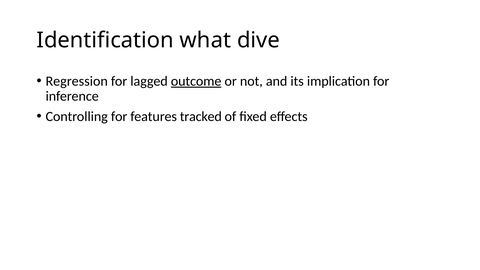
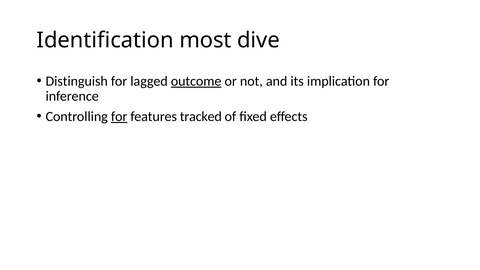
what: what -> most (205, 40)
Regression: Regression -> Distinguish (77, 81)
for underline: none -> present (119, 116)
